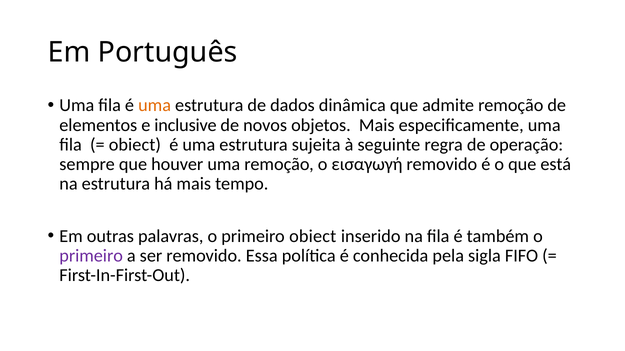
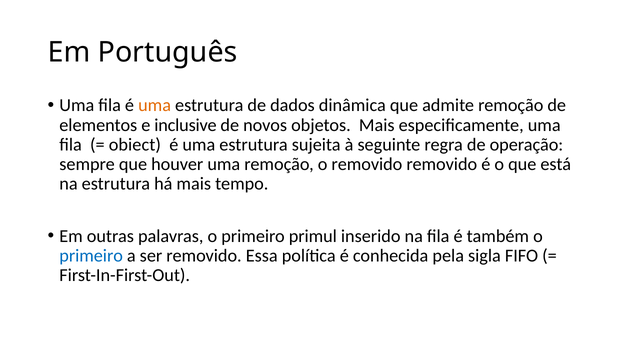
o εισαγωγή: εισαγωγή -> removido (367, 165)
primeiro obiect: obiect -> primul (313, 237)
primeiro colour: purple -> blue (91, 256)
